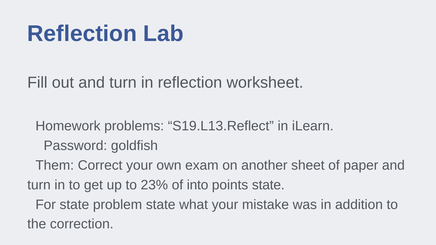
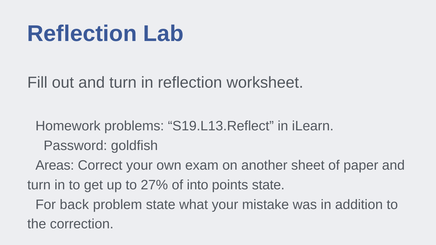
Them: Them -> Areas (55, 166)
23%: 23% -> 27% (154, 185)
For state: state -> back (74, 205)
